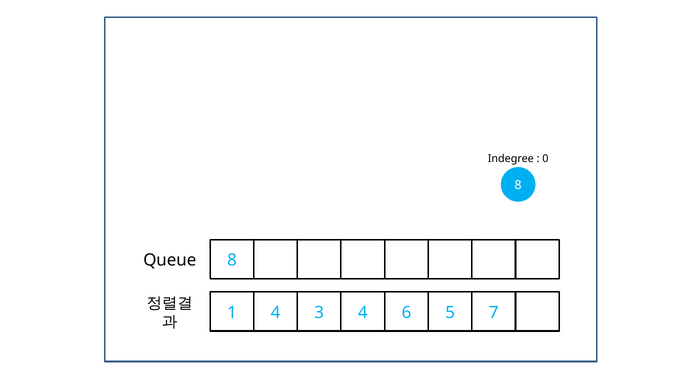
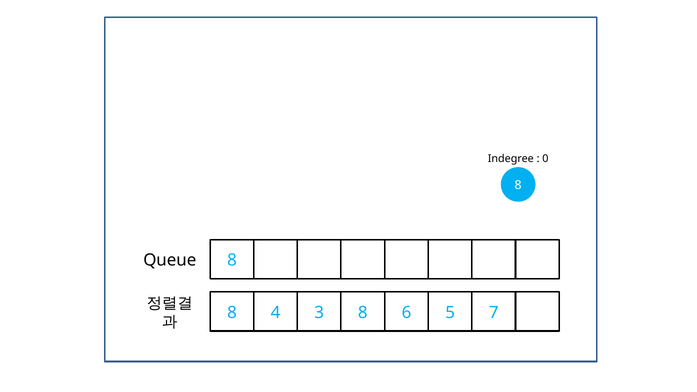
1: 1 -> 8 (232, 313)
3 4: 4 -> 8 (363, 313)
